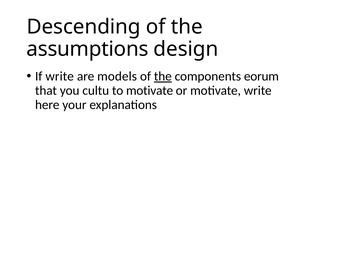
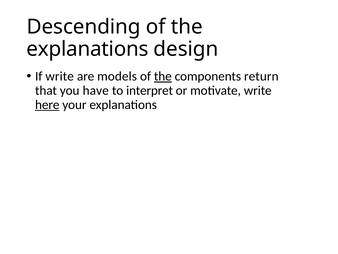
assumptions: assumptions -> explanations (87, 49)
eorum: eorum -> return (261, 76)
cultu: cultu -> have (96, 90)
to motivate: motivate -> interpret (150, 90)
here underline: none -> present (47, 105)
